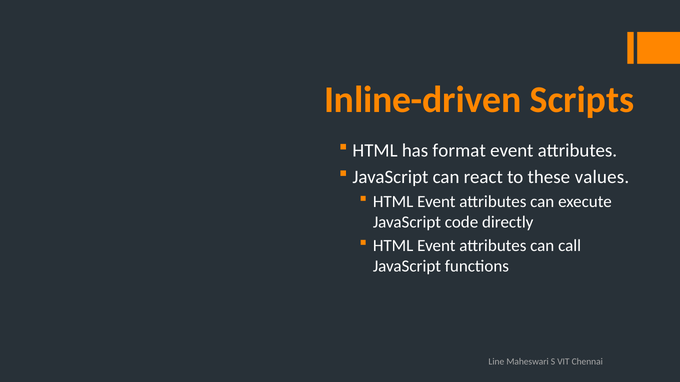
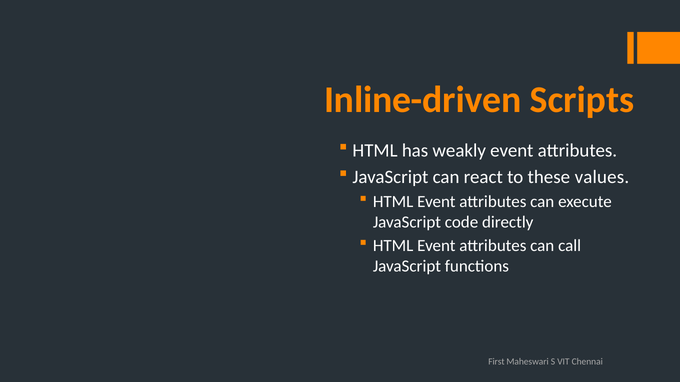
format: format -> weakly (459, 151)
Line: Line -> First (496, 362)
